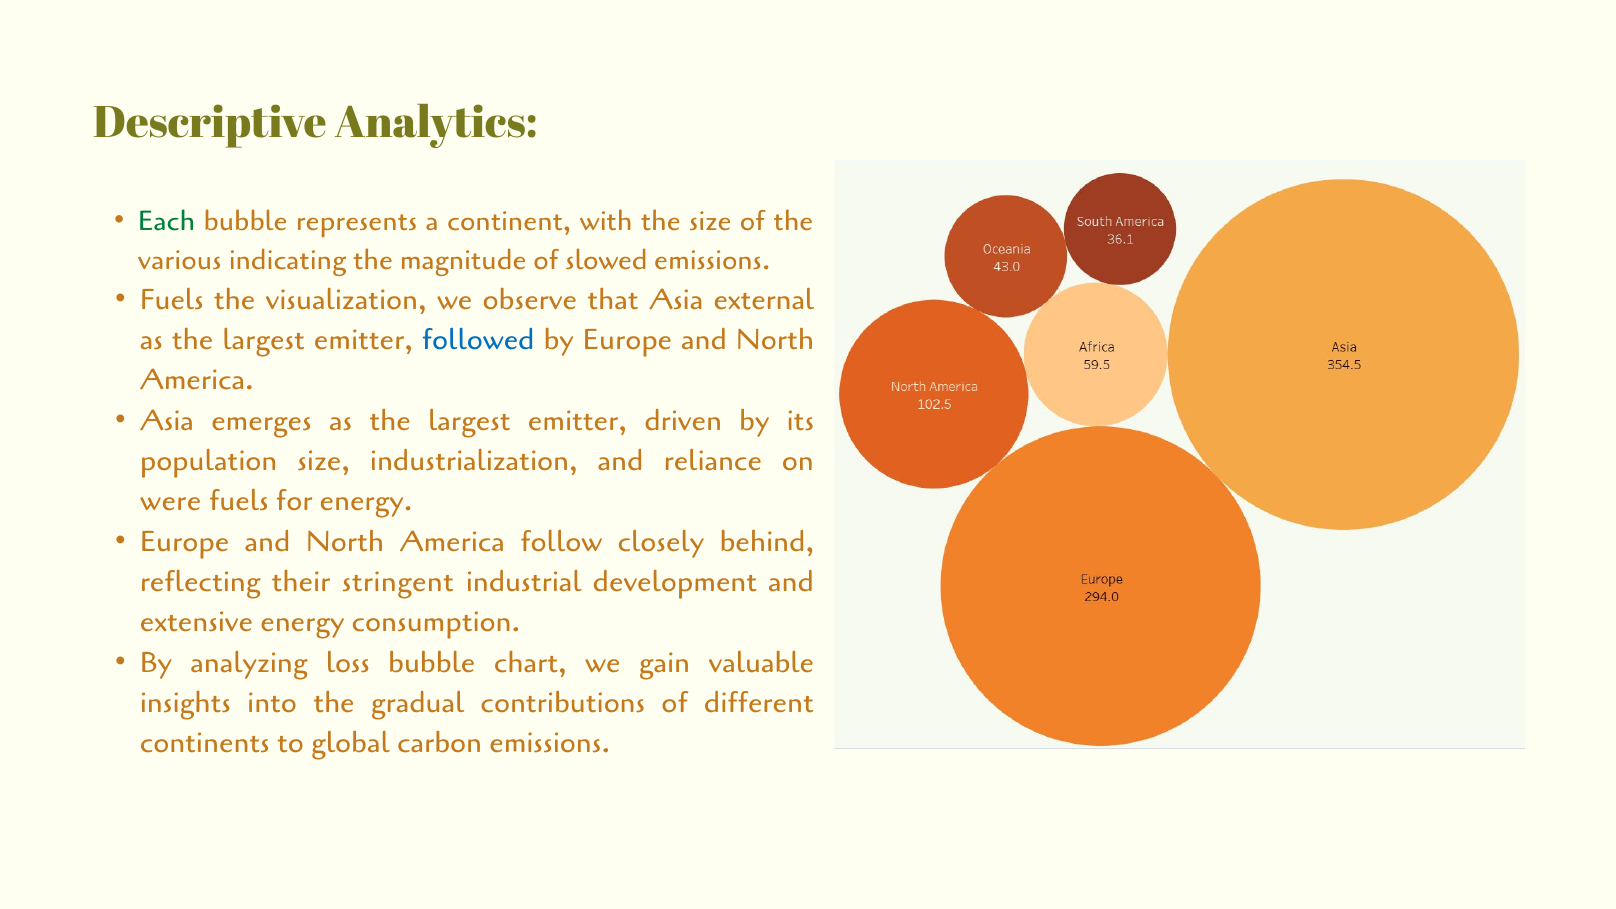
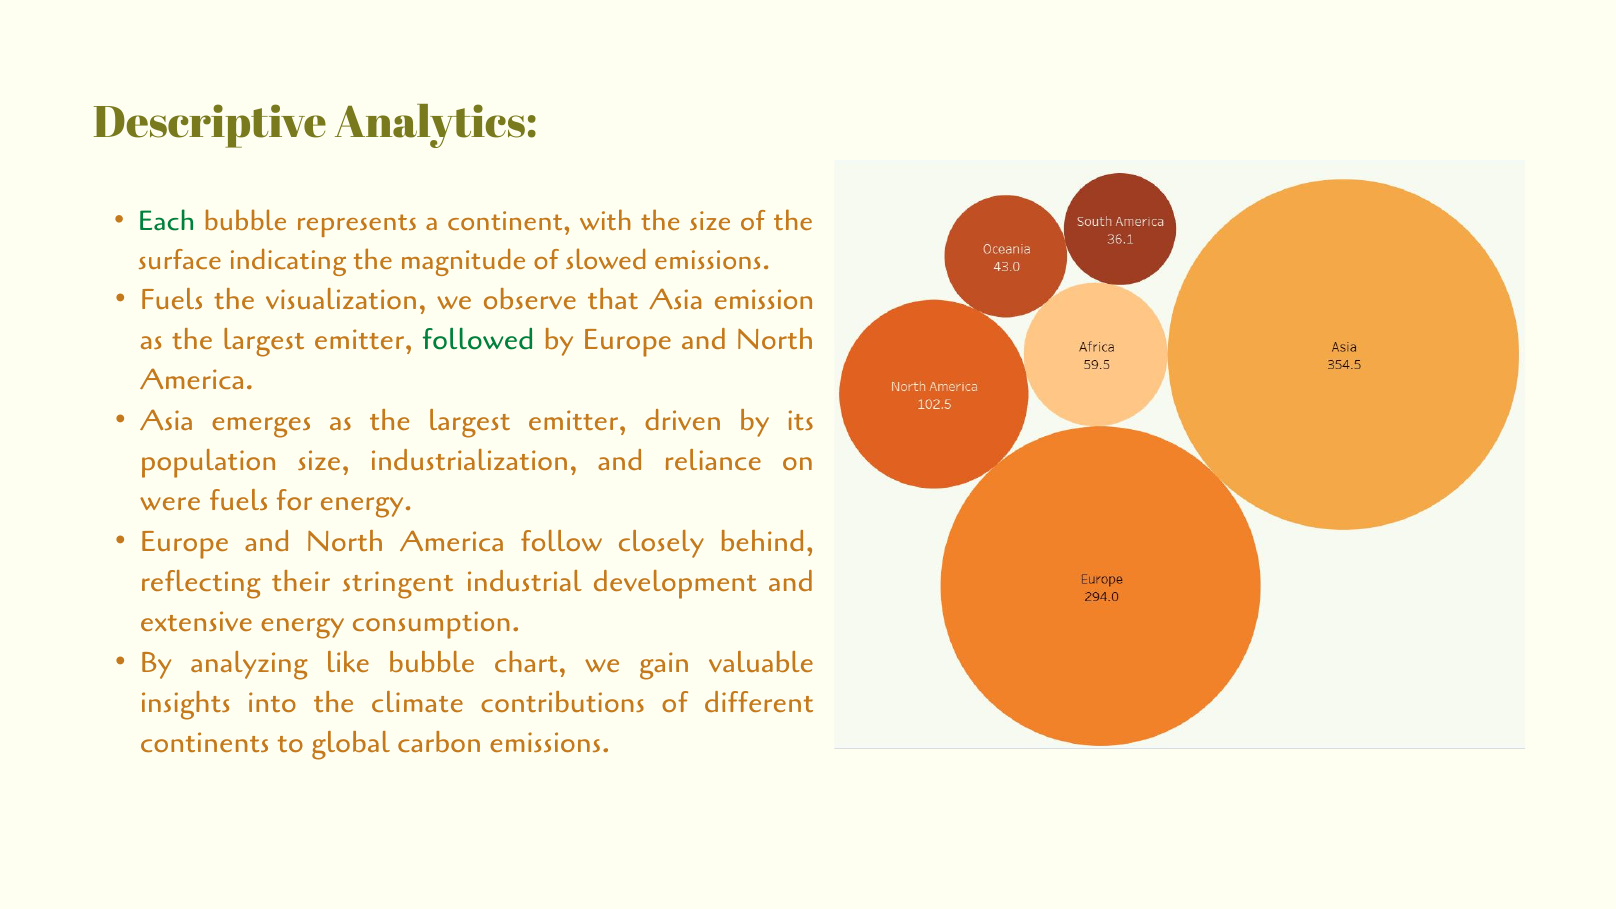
various: various -> surface (180, 260)
external: external -> emission (764, 300)
followed colour: blue -> green (478, 340)
loss: loss -> like (348, 662)
gradual: gradual -> climate (417, 703)
